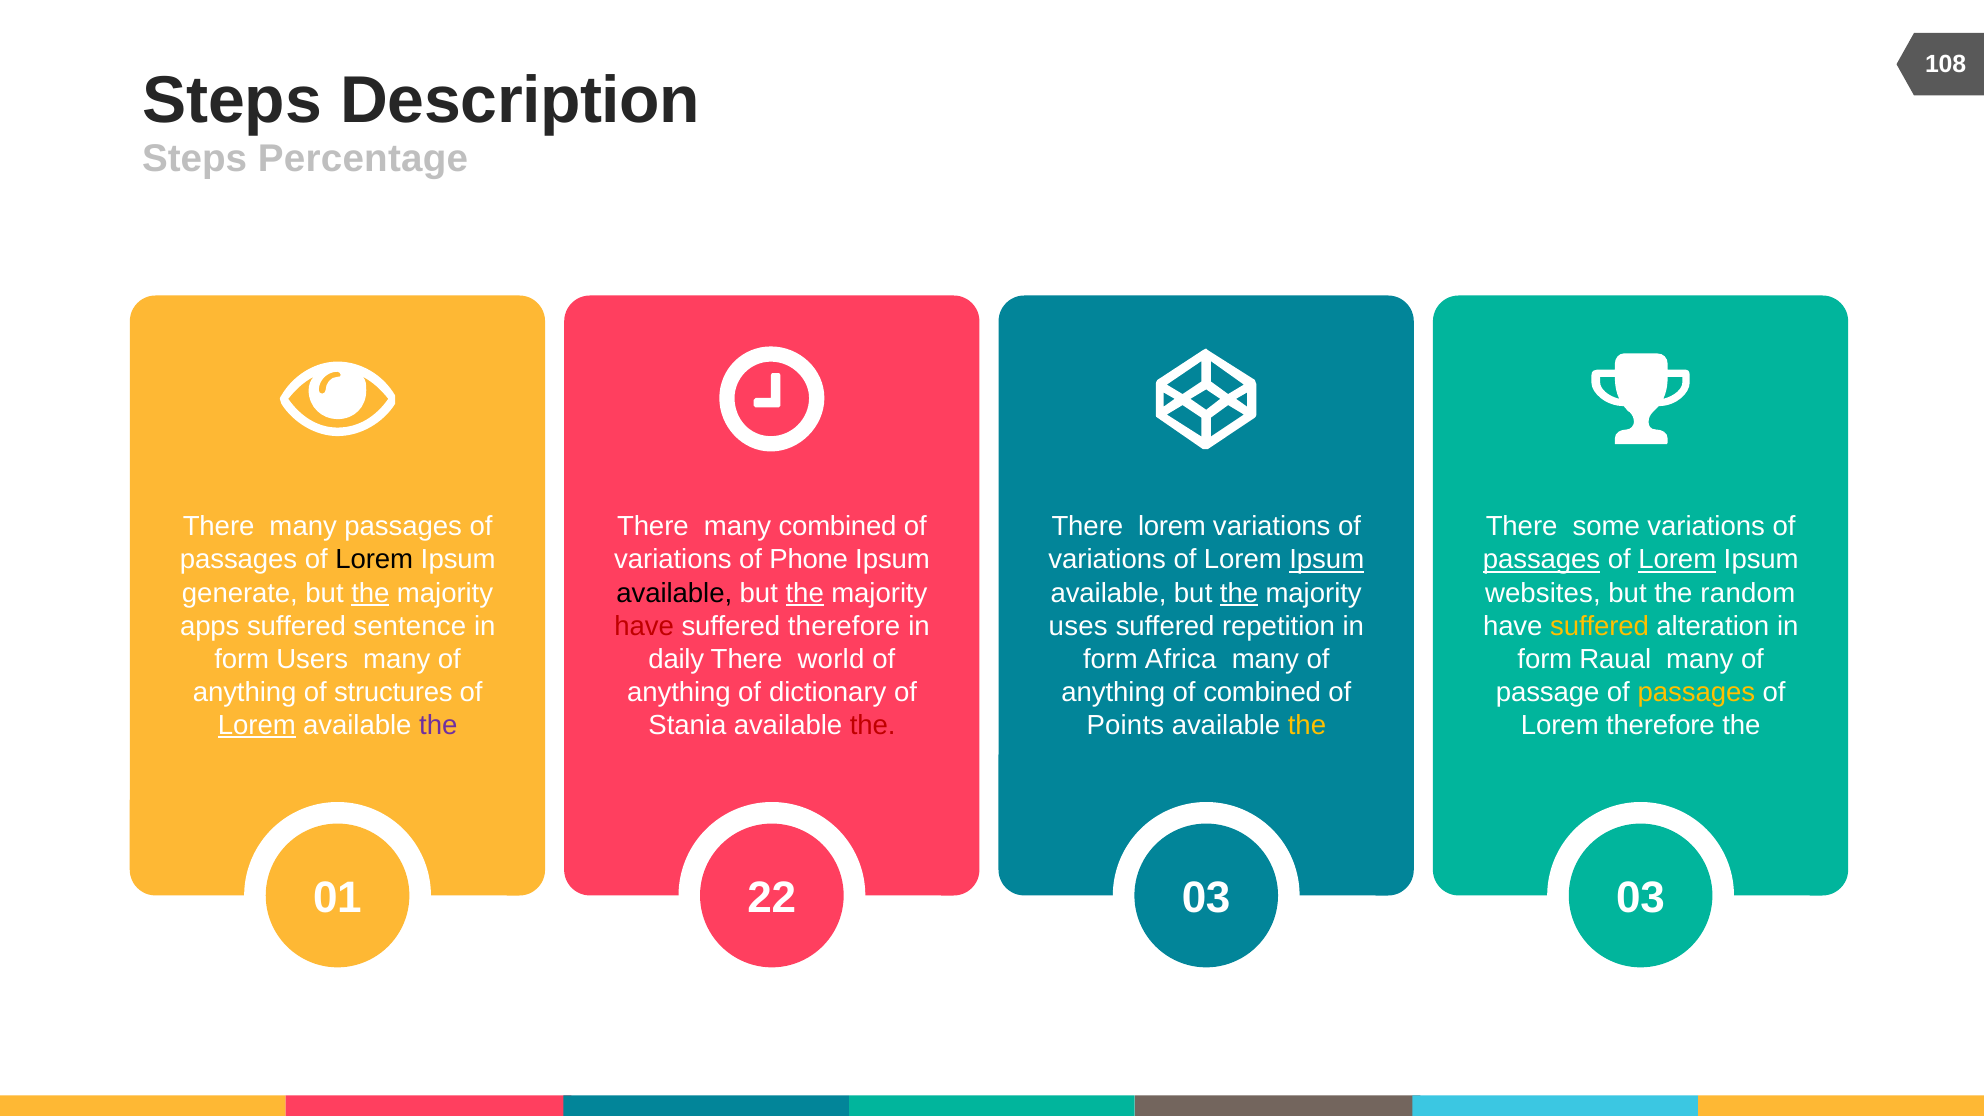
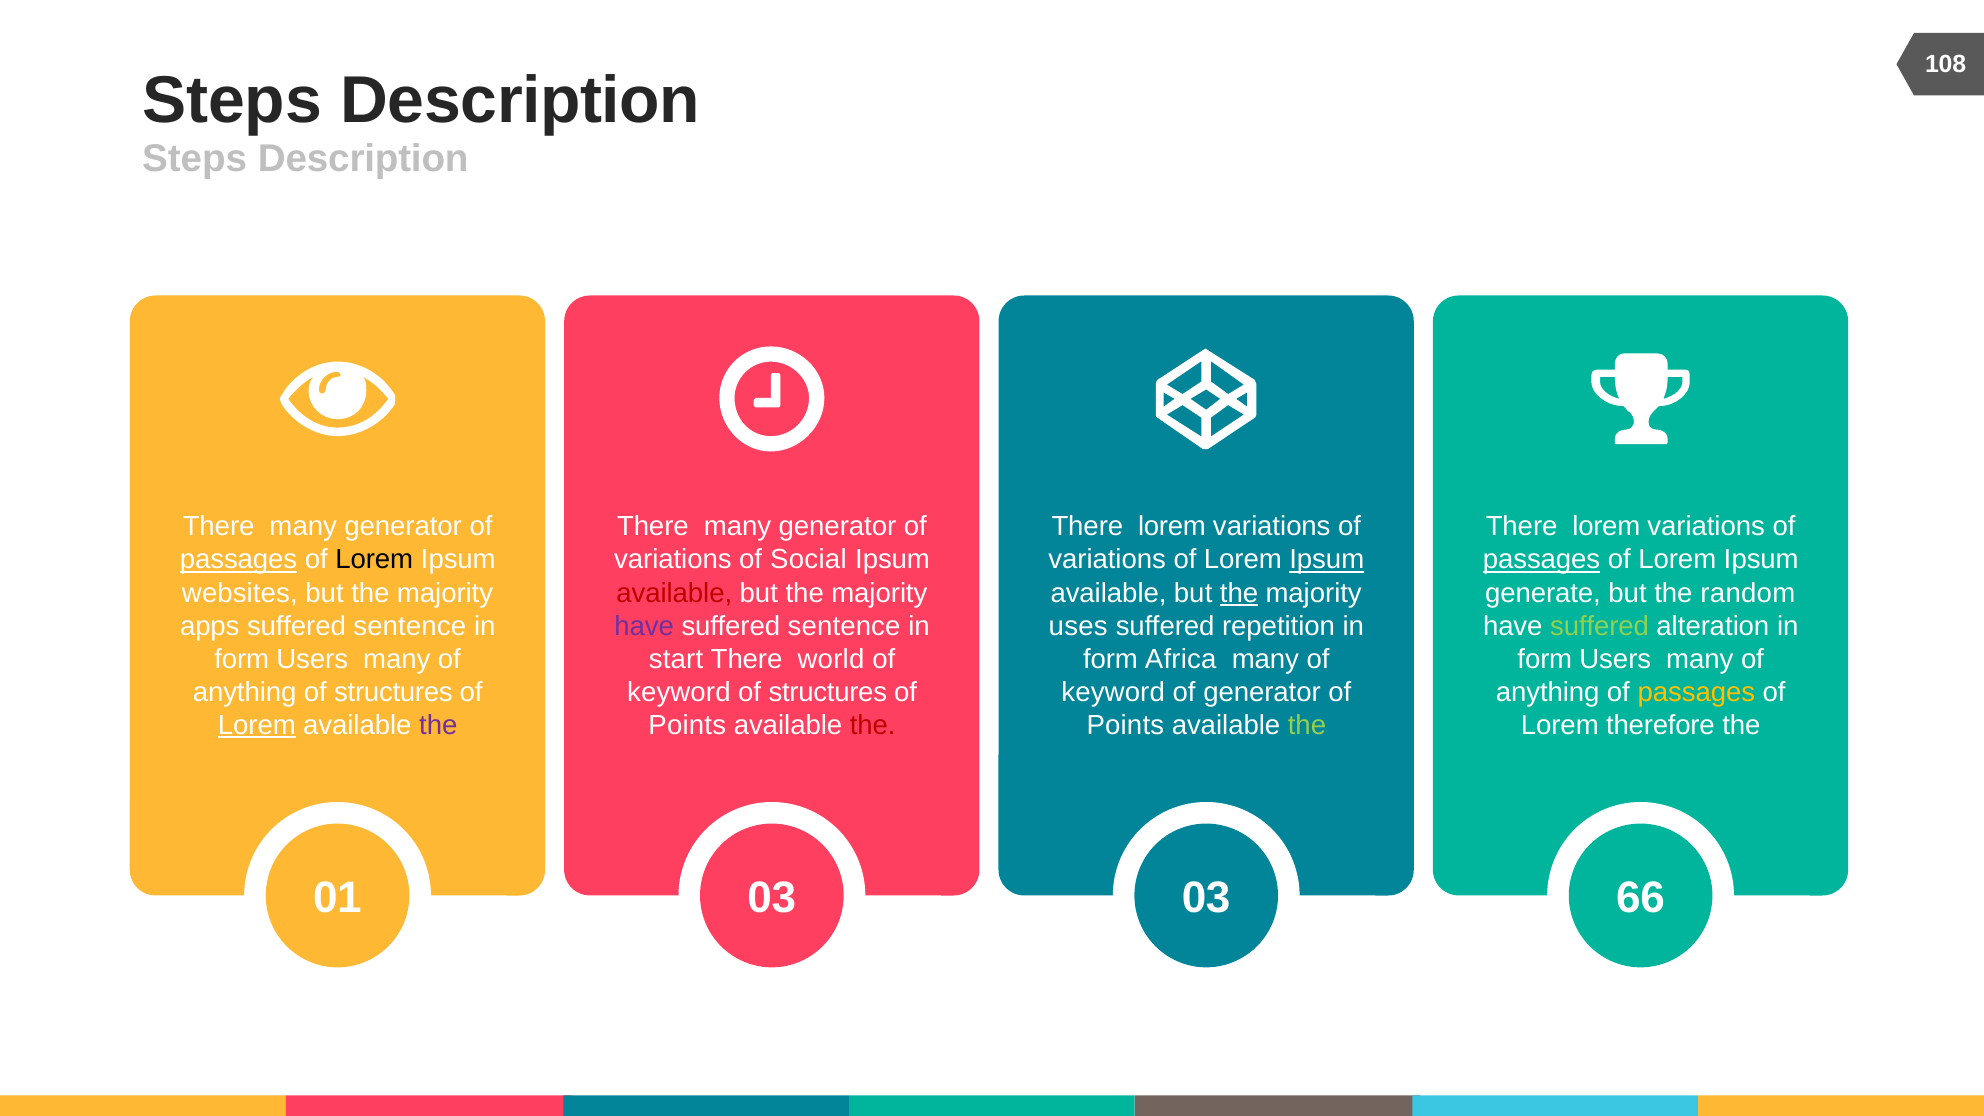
Percentage: Percentage -> Description (363, 159)
passages: passages -> generator (403, 527)
combined: combined -> generator (837, 527)
some: some -> lorem (1606, 527)
passages underline: none -> present (239, 560)
Phone: Phone -> Social (808, 560)
Lorem underline: present -> none (1677, 560)
generate: generate -> websites (240, 593)
the underline: present -> none (370, 593)
available colour: black -> red (674, 593)
the underline: present -> none (805, 593)
websites: websites -> generate (1543, 593)
have colour: red -> purple (644, 626)
therefore: therefore -> sentence (844, 626)
suffered colour: yellow -> light green (1600, 626)
daily: daily -> start (676, 659)
Raual: Raual -> Users (1615, 659)
anything: anything -> keyword (679, 692)
dictionary: dictionary -> structures (828, 692)
anything: anything -> keyword (1113, 692)
of combined: combined -> generator (1262, 692)
passage: passage -> anything (1548, 692)
Stania: Stania -> Points (687, 725)
the colour: yellow -> light green (1307, 725)
01 22: 22 -> 03 (772, 898)
03 03: 03 -> 66 (1641, 898)
